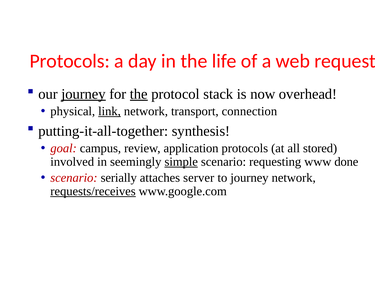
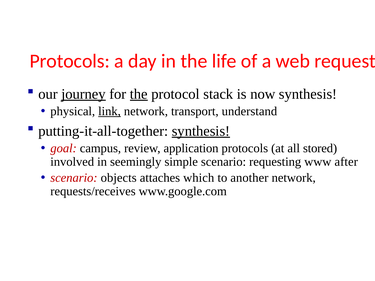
now overhead: overhead -> synthesis (308, 94)
connection: connection -> understand (249, 111)
synthesis underline: none -> present (201, 131)
simple underline: present -> none (181, 162)
done: done -> after (346, 162)
serially: serially -> objects (119, 178)
server: server -> which (199, 178)
to journey: journey -> another (249, 178)
requests/receives underline: present -> none (93, 191)
